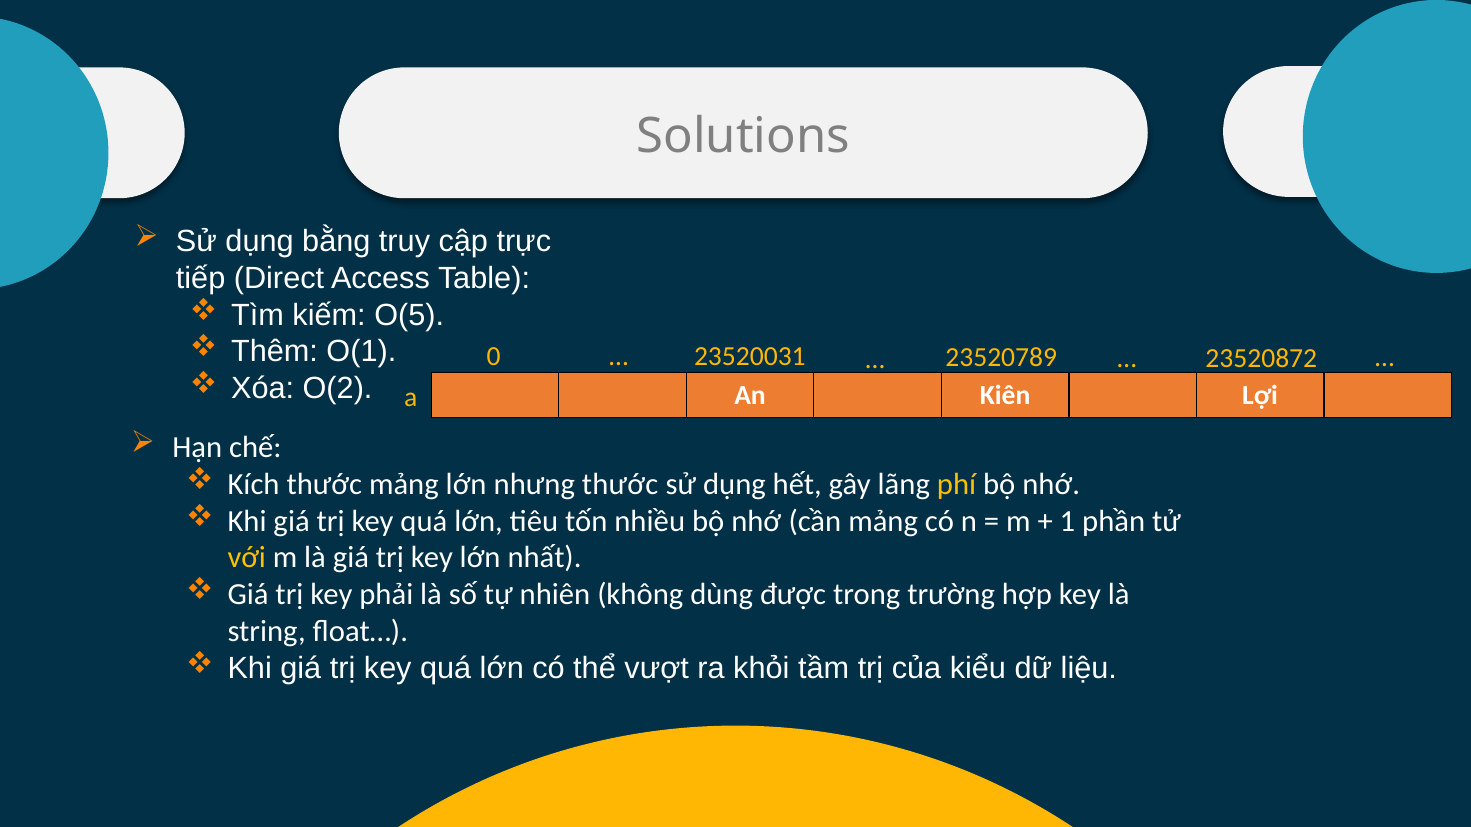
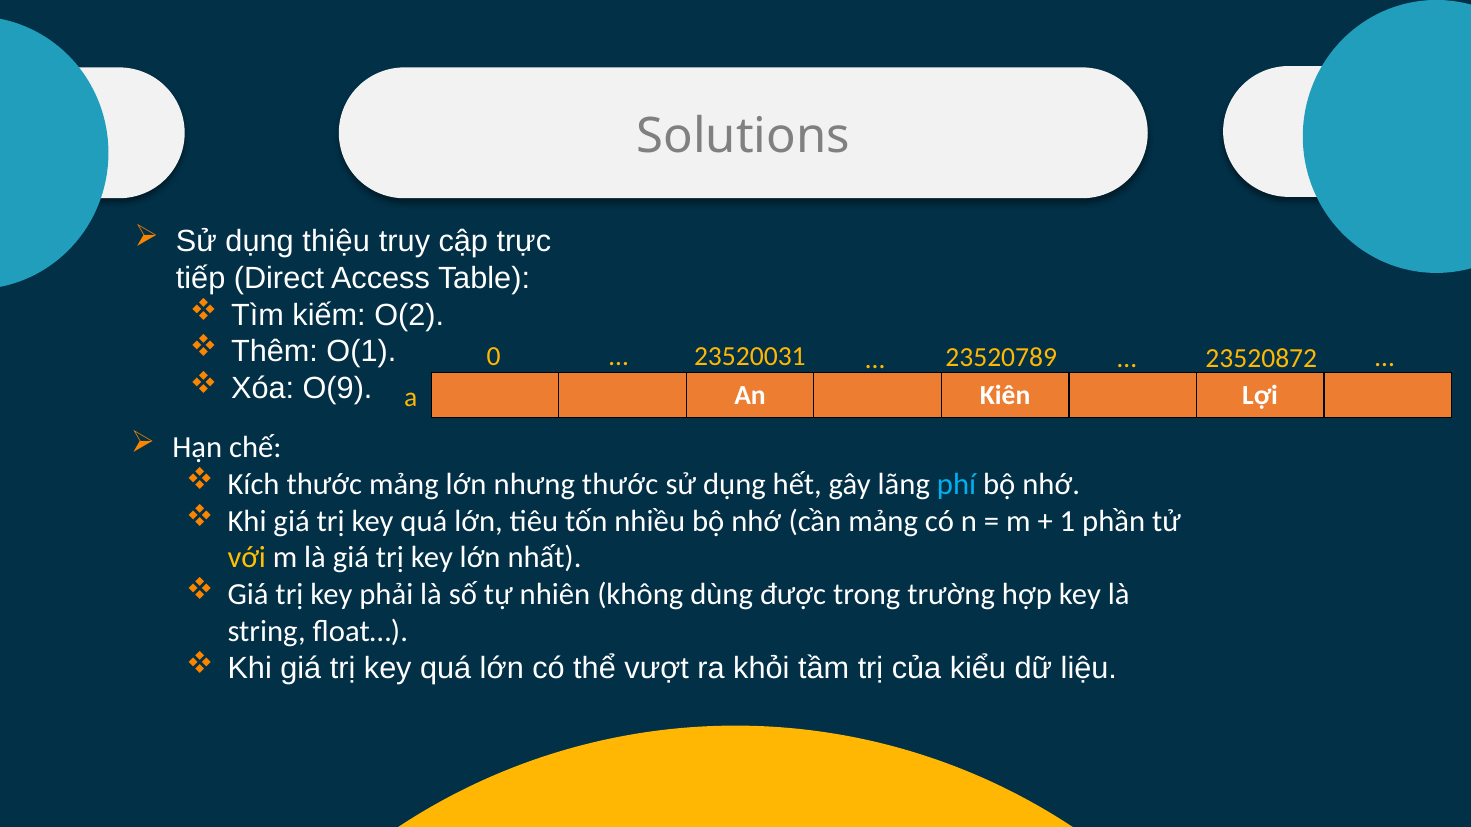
bằng: bằng -> thiệu (336, 241)
O(5: O(5 -> O(2 (409, 315)
O(2: O(2 -> O(9 (338, 389)
phí colour: yellow -> light blue (957, 485)
